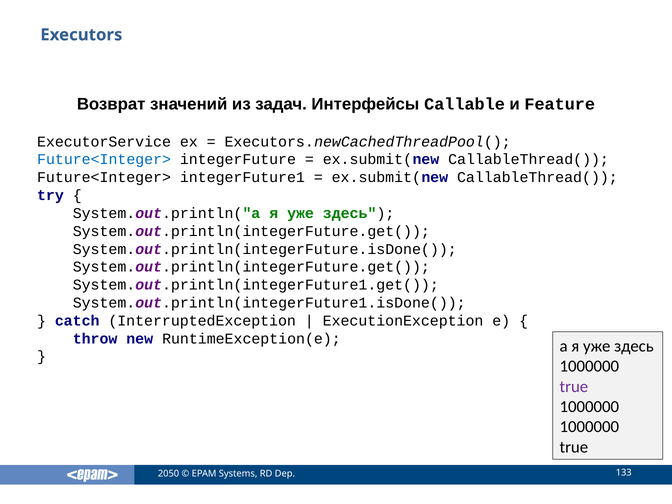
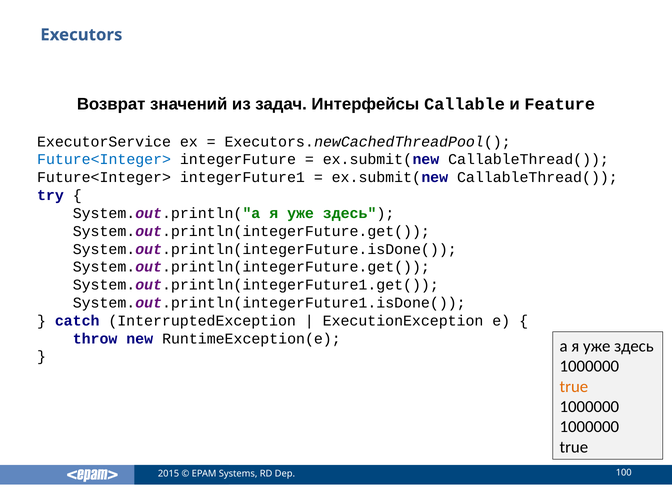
true colour: purple -> orange (574, 386)
2050: 2050 -> 2015 (169, 474)
133: 133 -> 100 (624, 473)
